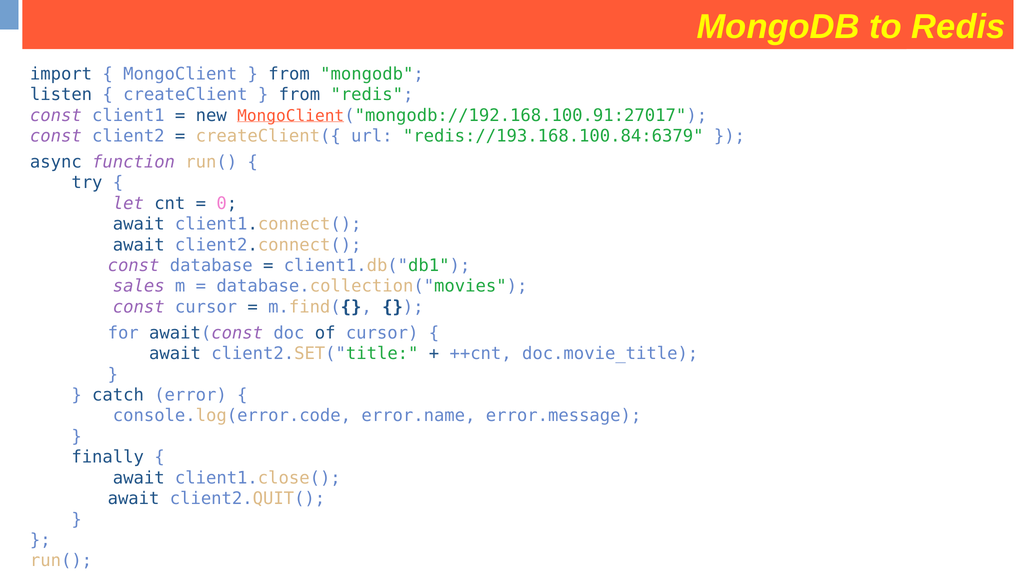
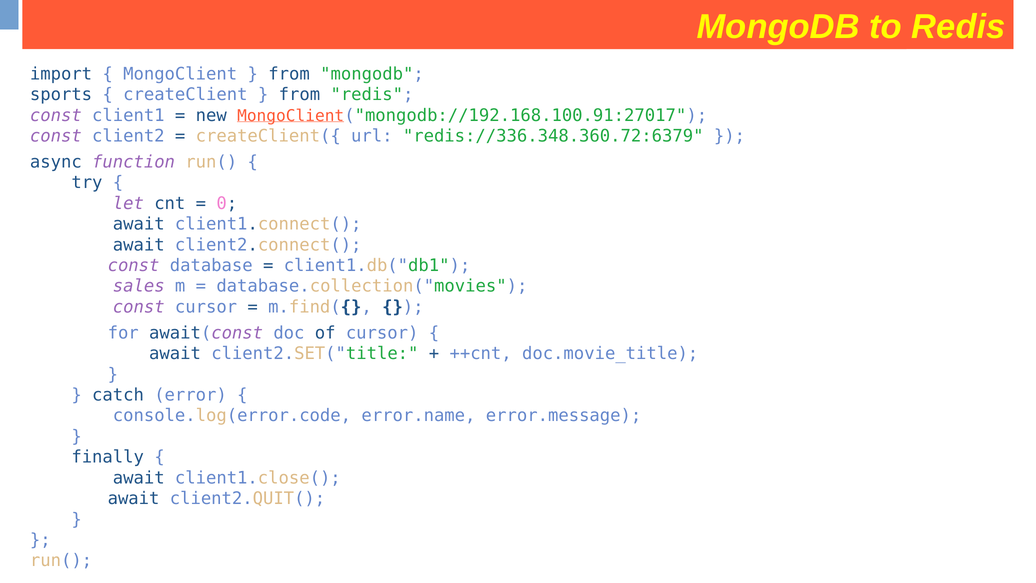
listen: listen -> sports (61, 95)
redis://193.168.100.84:6379: redis://193.168.100.84:6379 -> redis://336.348.360.72:6379 (553, 136)
